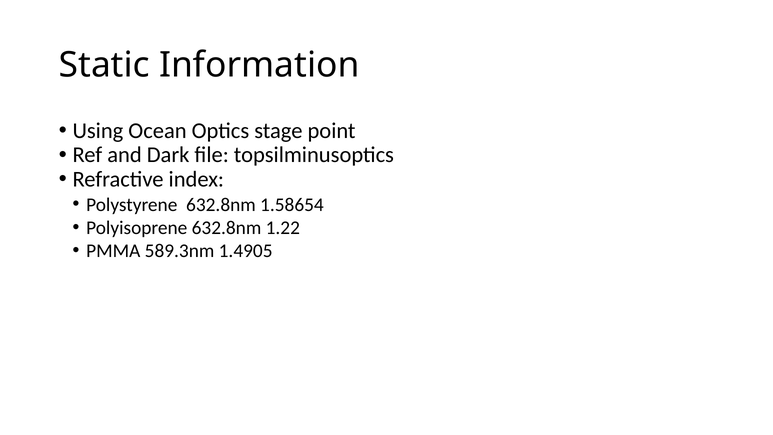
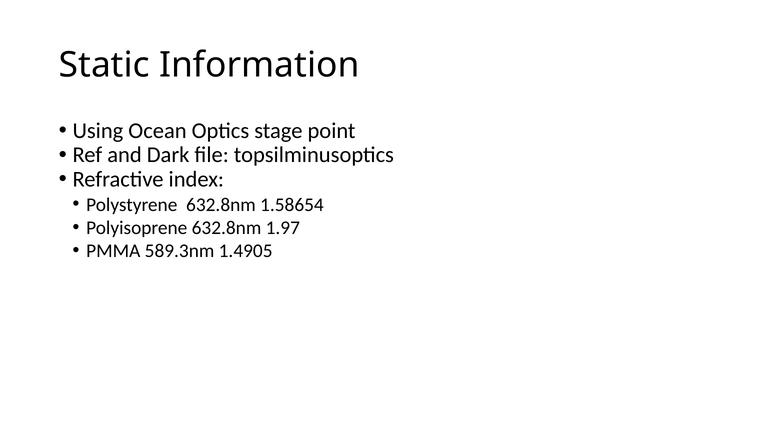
1.22: 1.22 -> 1.97 (283, 228)
